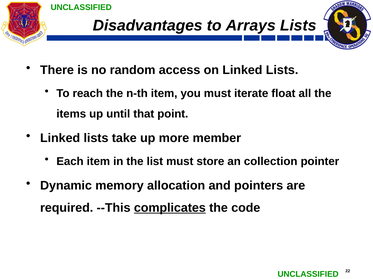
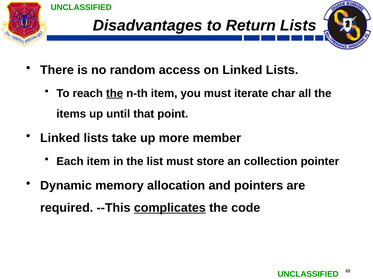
Arrays: Arrays -> Return (251, 26)
the underline: none -> present (115, 94)
float: float -> char (283, 94)
